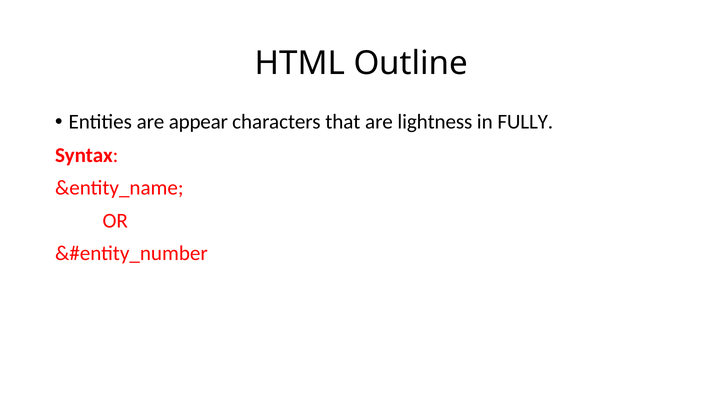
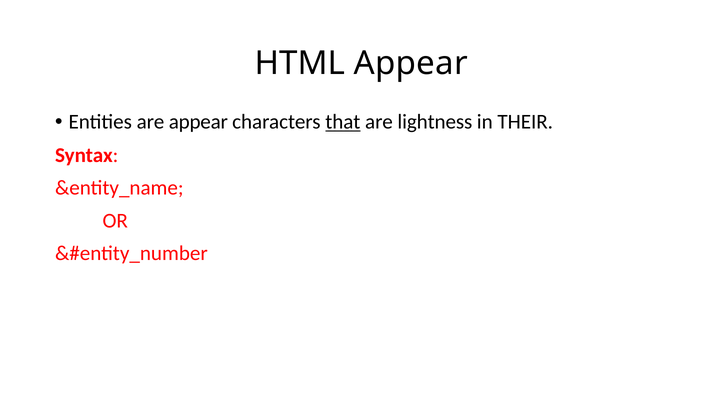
HTML Outline: Outline -> Appear (411, 63)
that underline: none -> present (343, 122)
FULLY: FULLY -> THEIR (525, 122)
